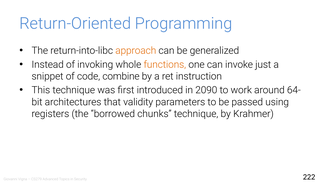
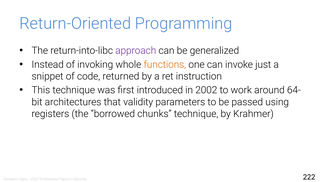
approach colour: orange -> purple (136, 51)
combine: combine -> returned (121, 76)
2090: 2090 -> 2002 (206, 90)
